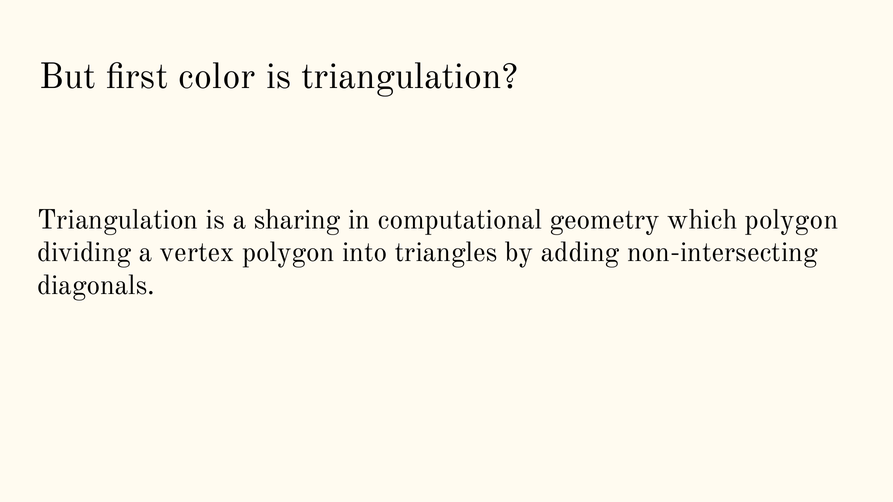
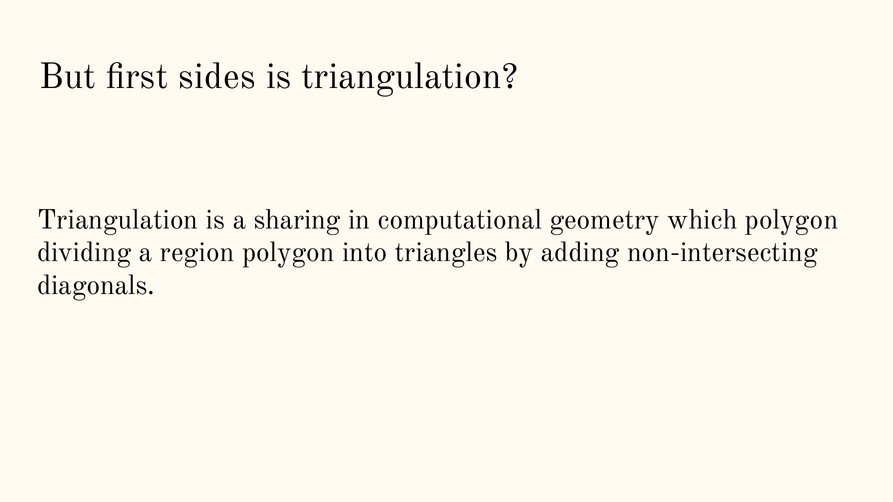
color: color -> sides (217, 76)
vertex: vertex -> region (197, 252)
